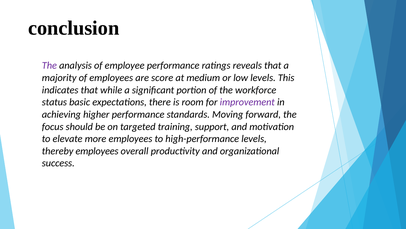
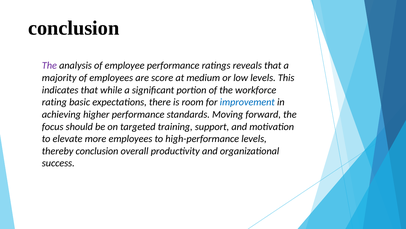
status: status -> rating (54, 102)
improvement colour: purple -> blue (247, 102)
thereby employees: employees -> conclusion (97, 151)
